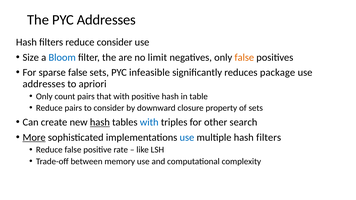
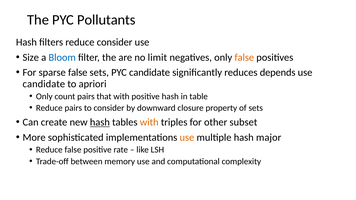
PYC Addresses: Addresses -> Pollutants (106, 20)
PYC infeasible: infeasible -> candidate (150, 73)
package: package -> depends (278, 73)
addresses: addresses -> candidate (44, 84)
with colour: blue -> orange (149, 122)
search: search -> subset (243, 122)
More underline: present -> none (34, 138)
use colour: blue -> orange (187, 138)
multiple hash filters: filters -> major (269, 138)
